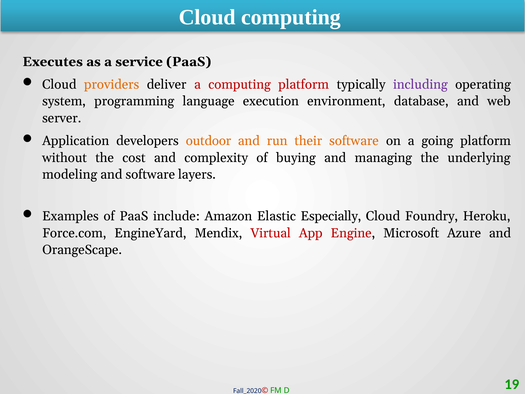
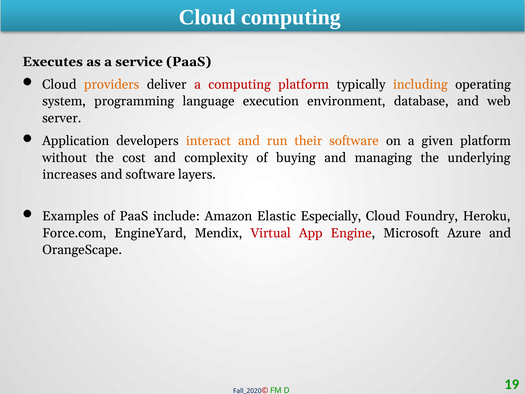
including colour: purple -> orange (420, 84)
outdoor: outdoor -> interact (208, 141)
going: going -> given (437, 141)
modeling: modeling -> increases (70, 174)
